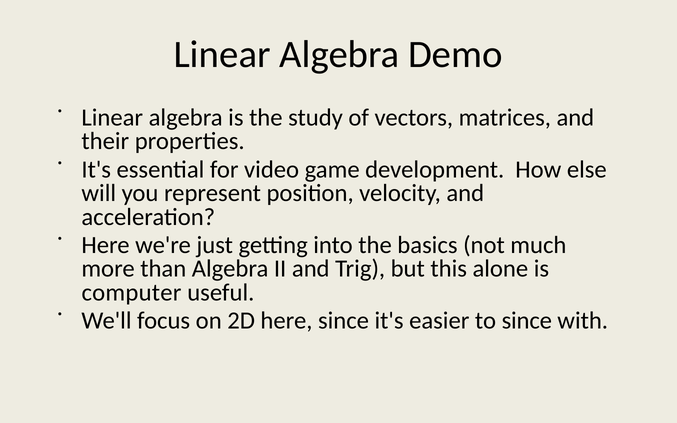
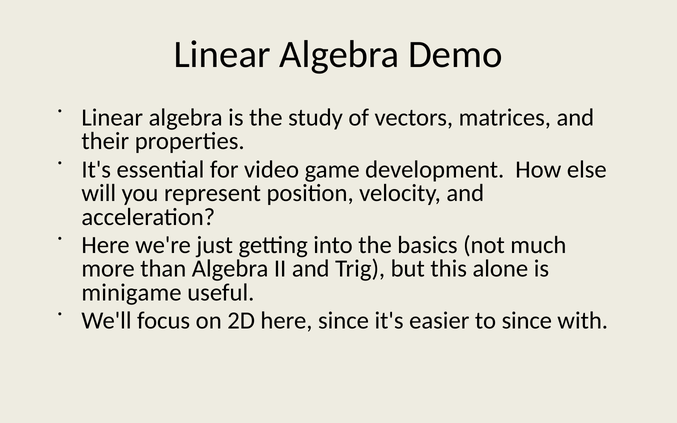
computer: computer -> minigame (132, 293)
